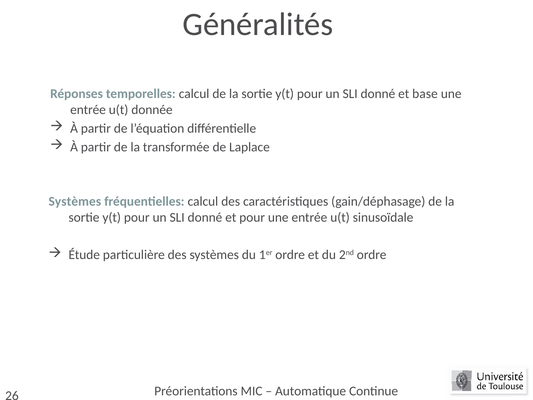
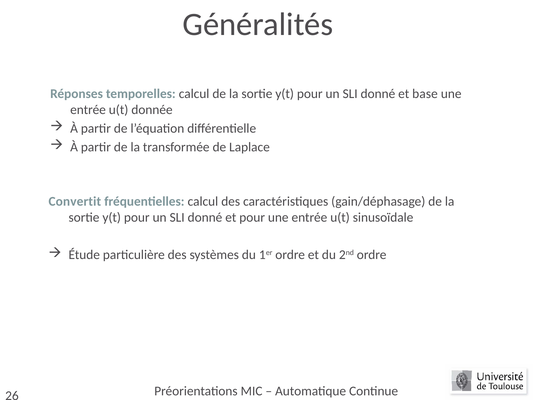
Systèmes: Systèmes -> Convertit (75, 201)
